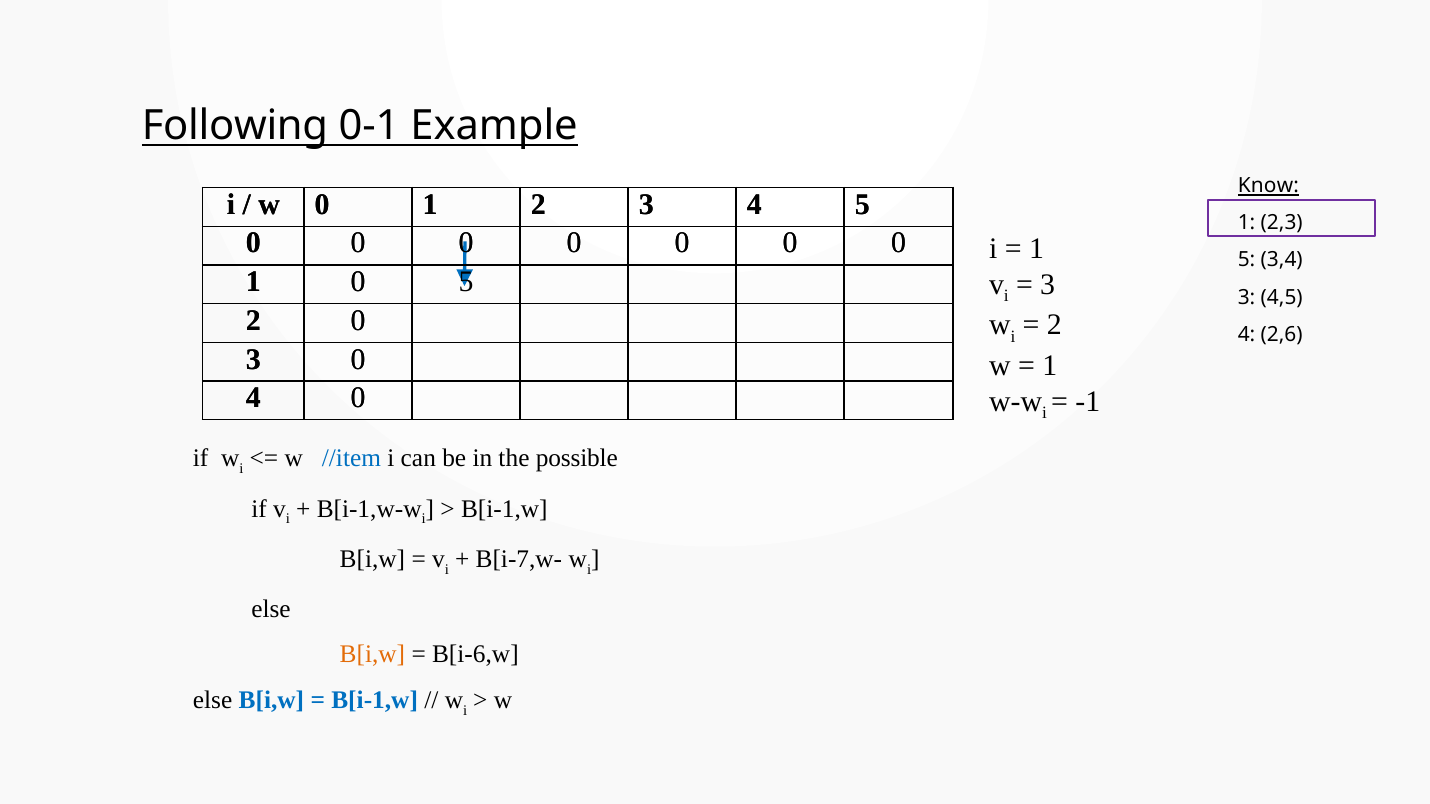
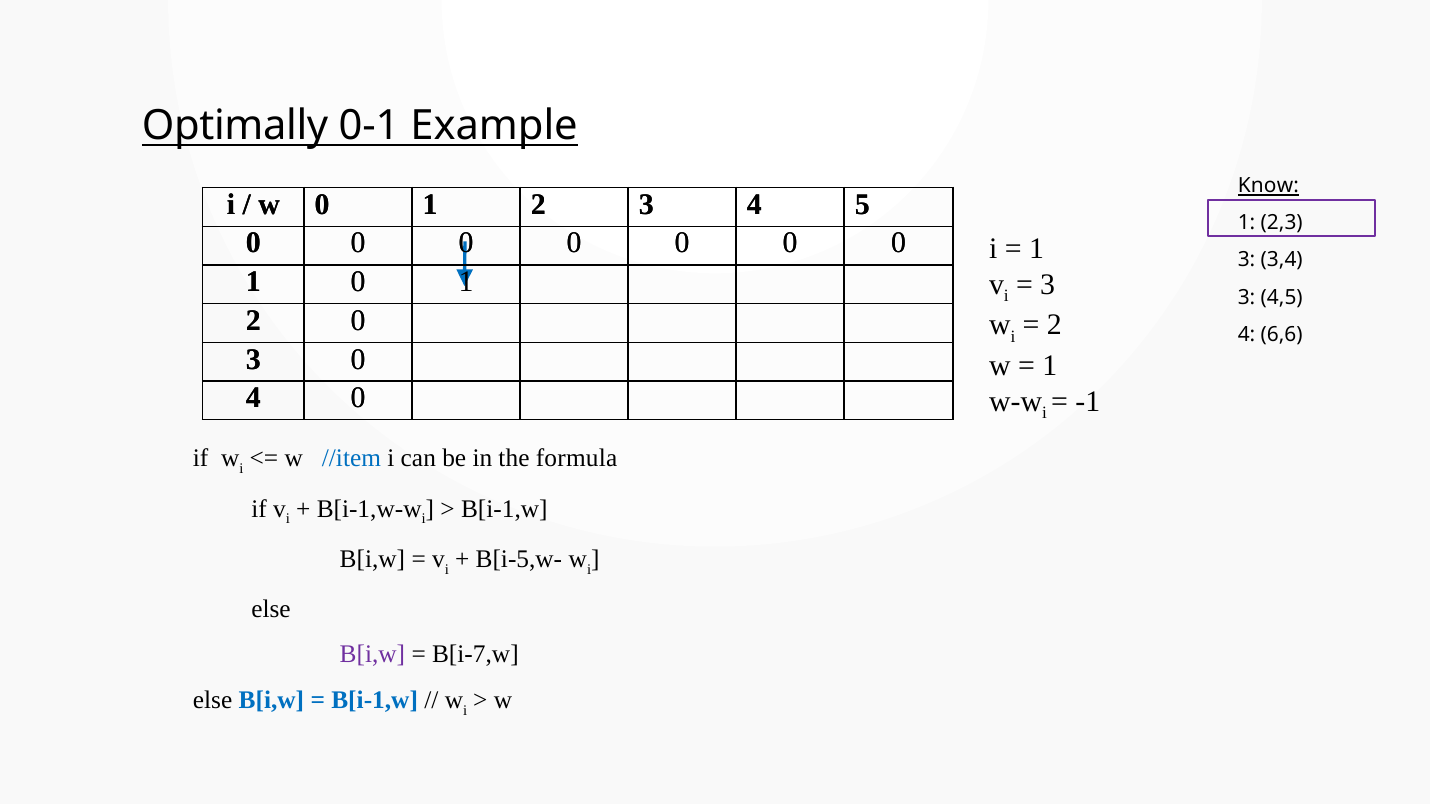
Following: Following -> Optimally (235, 126)
5: 5 -> 3 (1246, 260)
5: 5 -> 1 (466, 282)
2,6: 2,6 -> 6,6 (1282, 335)
possible: possible -> formula (577, 459)
B[i-7,w-: B[i-7,w- -> B[i-5,w- (519, 560)
B[i,w colour: orange -> purple (372, 655)
B[i-6,w: B[i-6,w -> B[i-7,w (475, 655)
